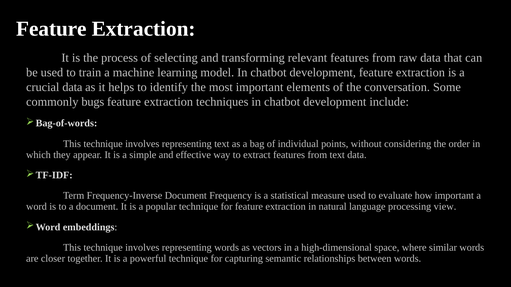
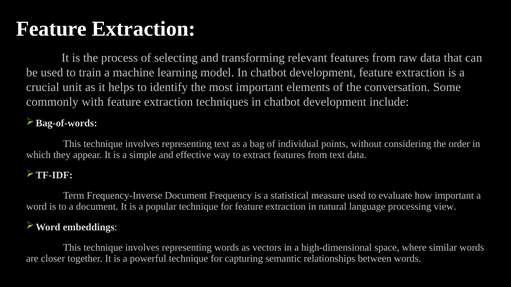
crucial data: data -> unit (72, 87)
bugs: bugs -> with (93, 102)
